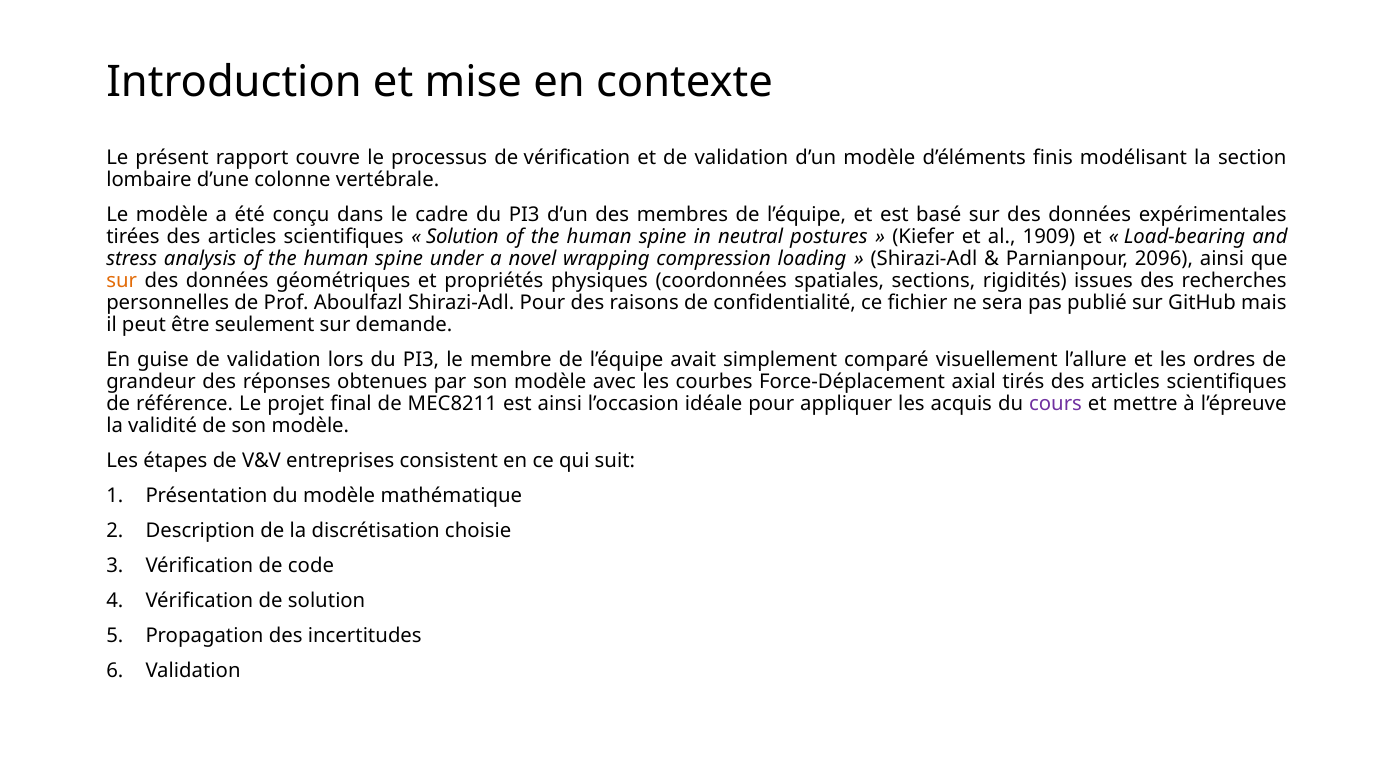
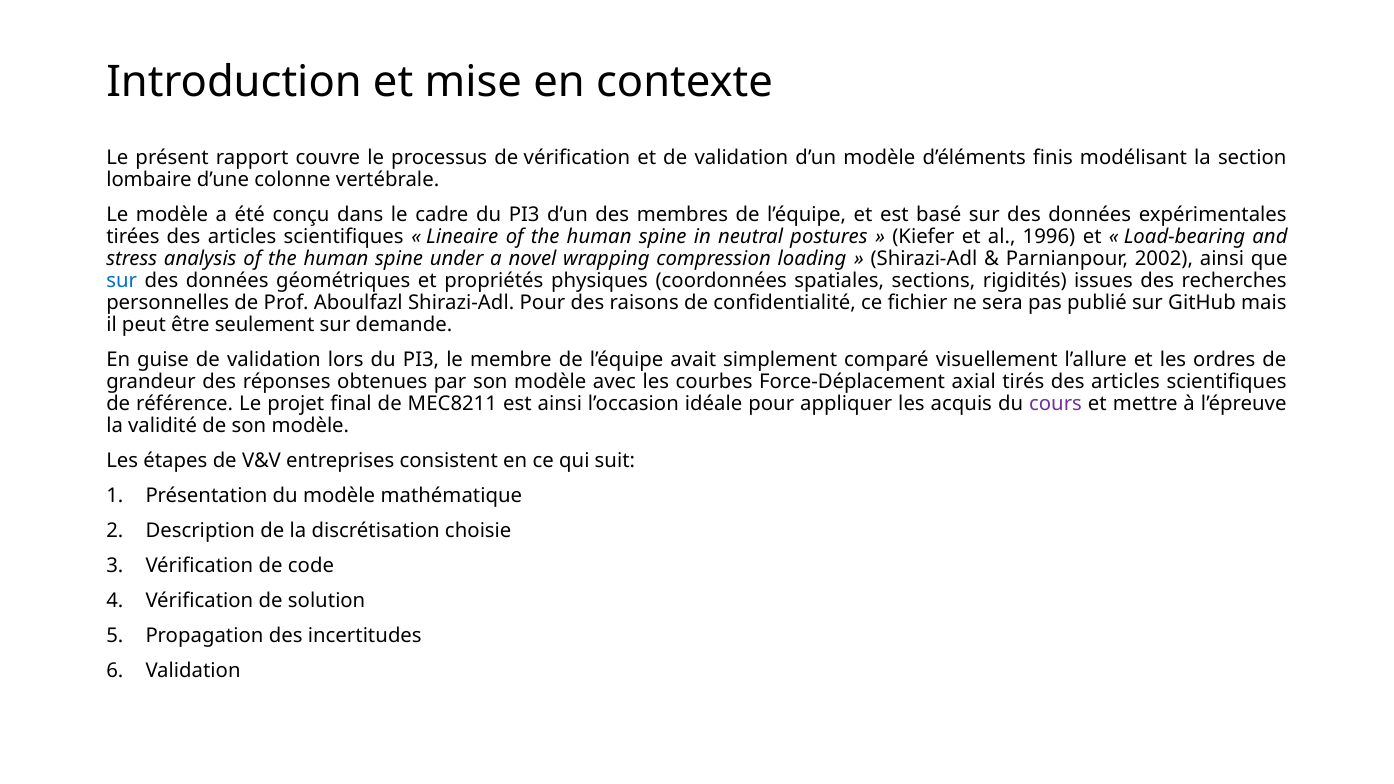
Solution: Solution -> Lineaire (462, 237)
1909: 1909 -> 1996 (1049, 237)
2096: 2096 -> 2002 (1164, 259)
sur colour: orange -> blue (122, 281)
